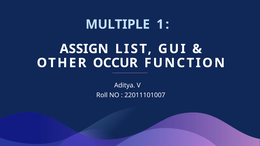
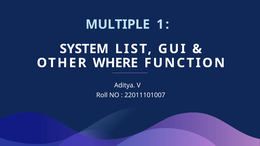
ASSIGN: ASSIGN -> SYSTEM (84, 49)
OCCUR: OCCUR -> WHERE (115, 63)
